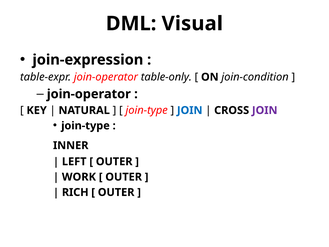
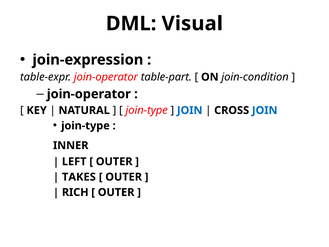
table-only: table-only -> table-part (166, 77)
JOIN colour: purple -> blue (265, 110)
WORK: WORK -> TAKES (79, 177)
